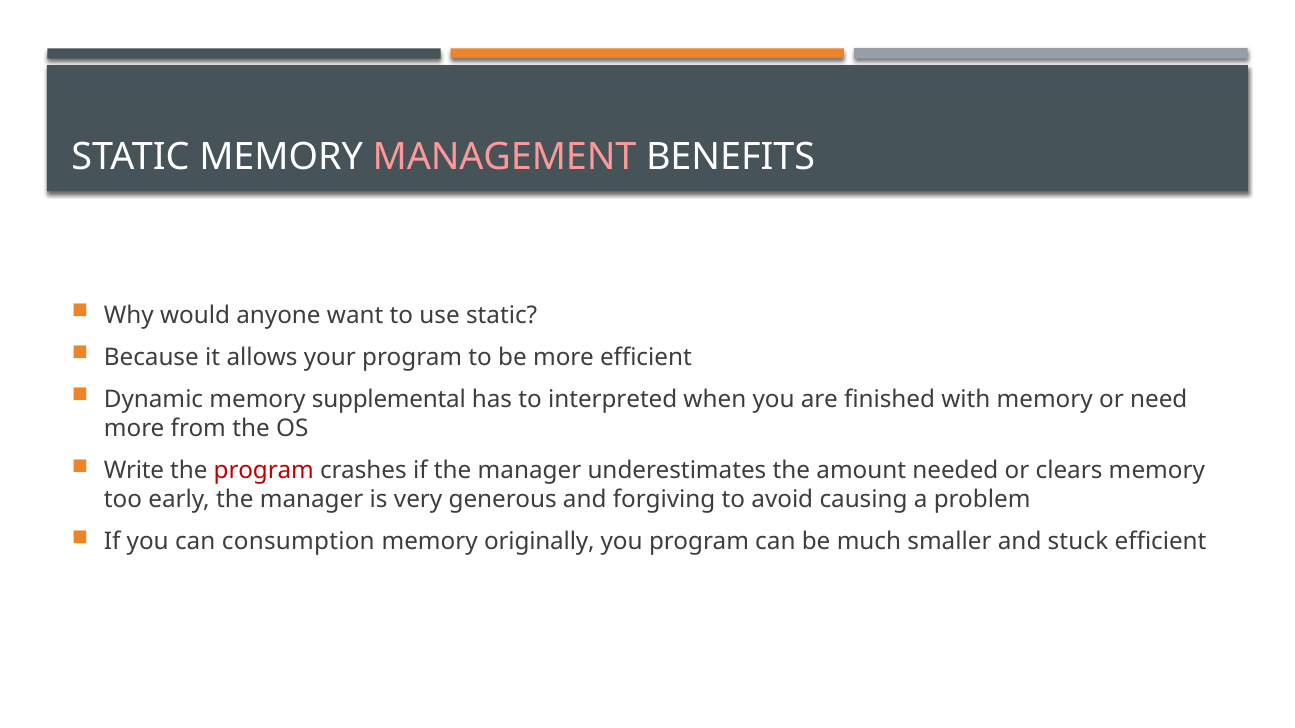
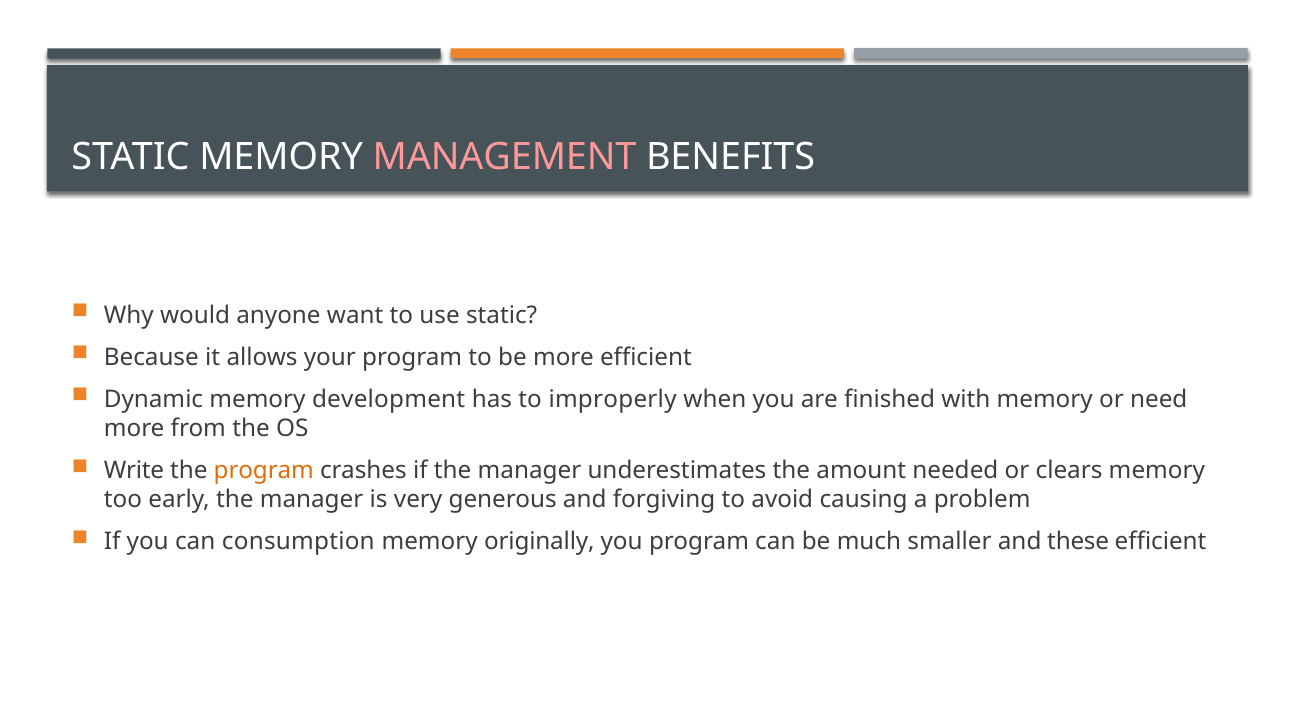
supplemental: supplemental -> development (389, 399)
interpreted: interpreted -> improperly (613, 399)
program colour: red -> orange (264, 471)
stuck: stuck -> these (1078, 542)
